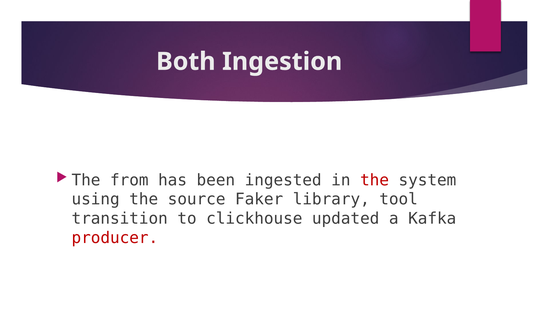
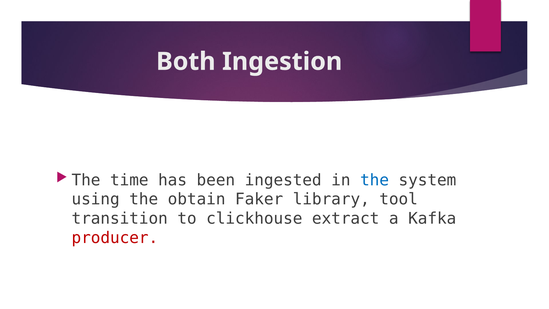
from: from -> time (129, 180)
the colour: red -> blue (375, 180)
source: source -> obtain (197, 199)
updated: updated -> extract (346, 218)
